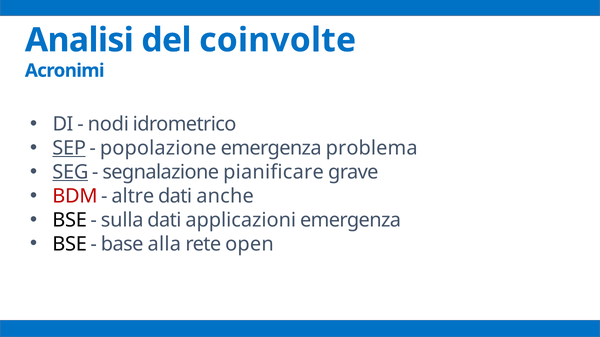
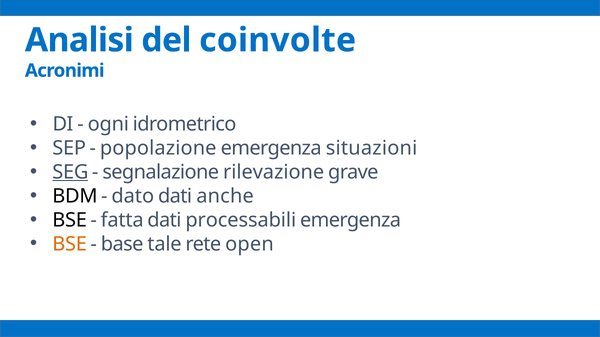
nodi: nodi -> ogni (108, 124)
SEP underline: present -> none (69, 148)
problema: problema -> situazioni (372, 148)
pianificare: pianificare -> rilevazione (274, 172)
BDM colour: red -> black (75, 196)
altre: altre -> dato (133, 196)
sulla: sulla -> fatta (122, 220)
applicazioni: applicazioni -> processabili (241, 220)
BSE colour: black -> orange (70, 244)
alla: alla -> tale (165, 244)
